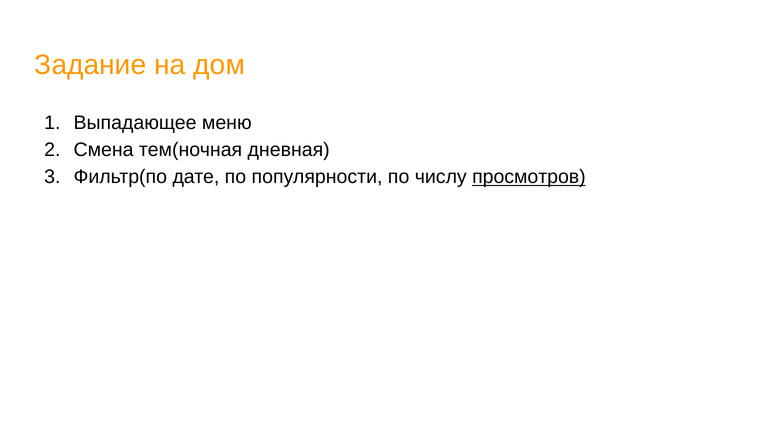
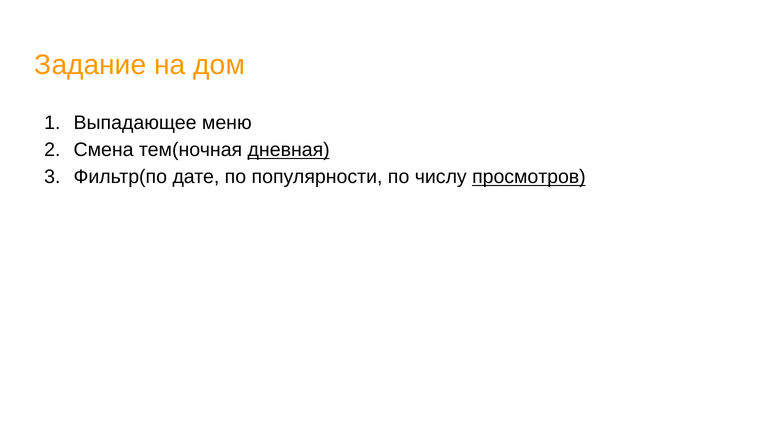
дневная underline: none -> present (289, 150)
